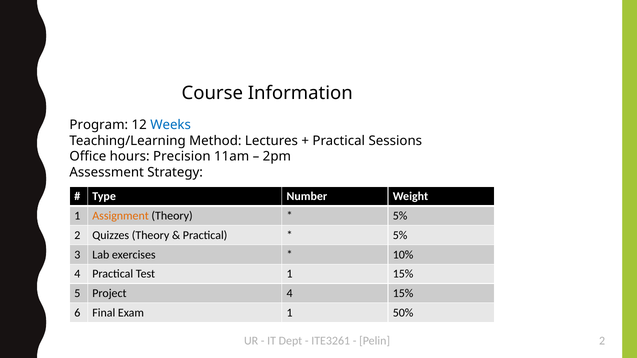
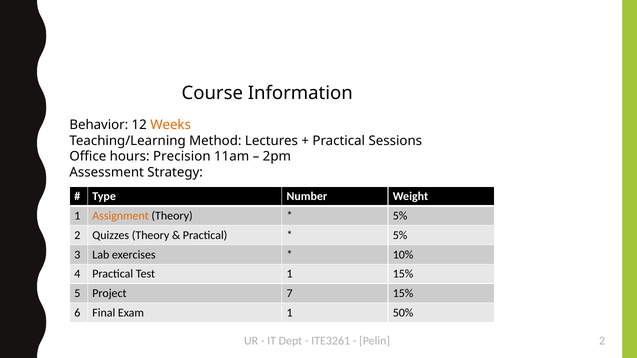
Program: Program -> Behavior (99, 125)
Weeks colour: blue -> orange (171, 125)
Project 4: 4 -> 7 (290, 294)
